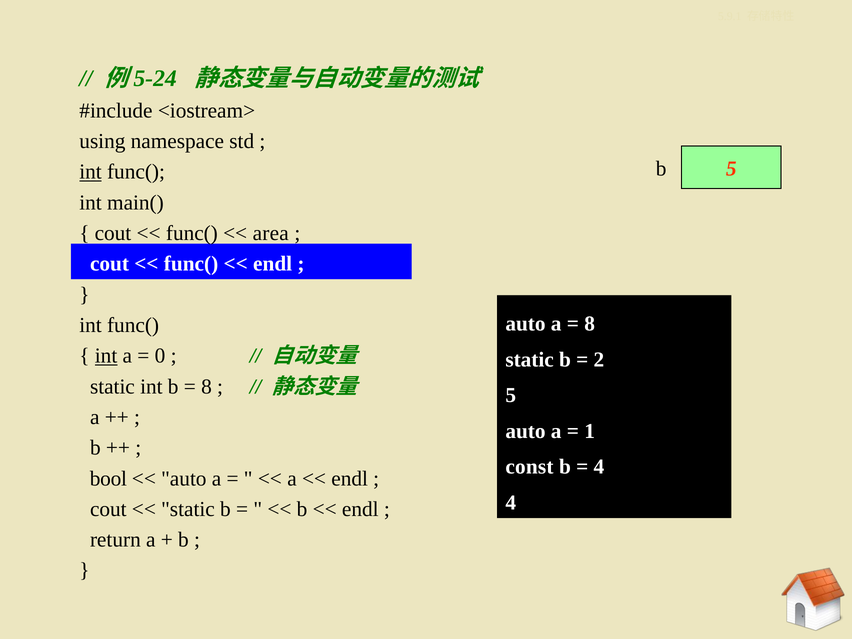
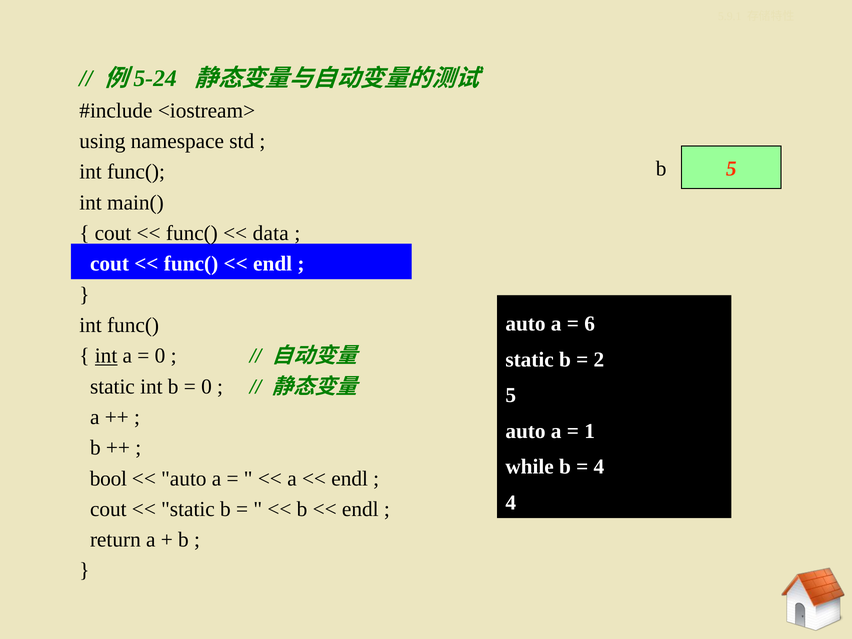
int underline: present -> none (91, 172)
area: area -> data (271, 233)
8: 8 -> 6 (590, 324)
8: 8 -> 0 (206, 387)
const: const -> while (530, 467)
